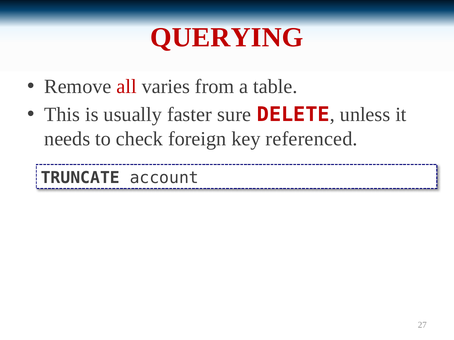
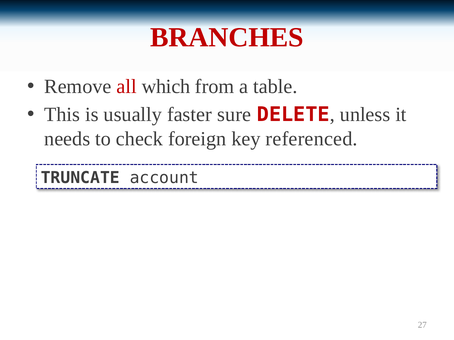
QUERYING: QUERYING -> BRANCHES (227, 37)
varies: varies -> which (166, 87)
